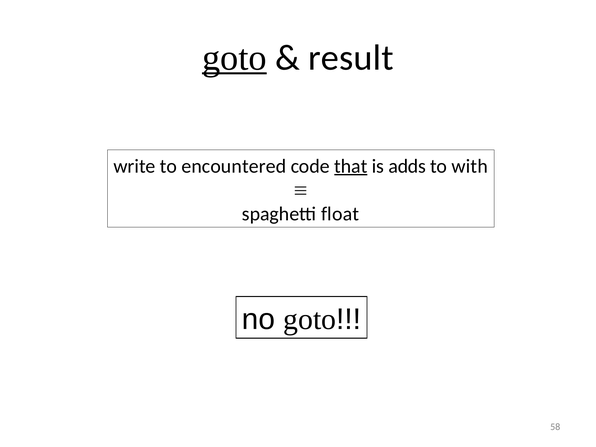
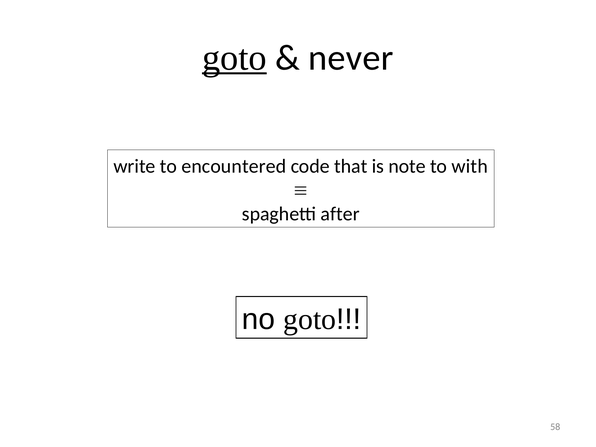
result: result -> never (351, 58)
that underline: present -> none (351, 166)
adds: adds -> note (407, 166)
float: float -> after (340, 214)
